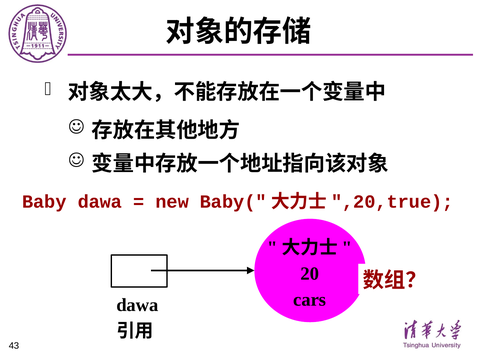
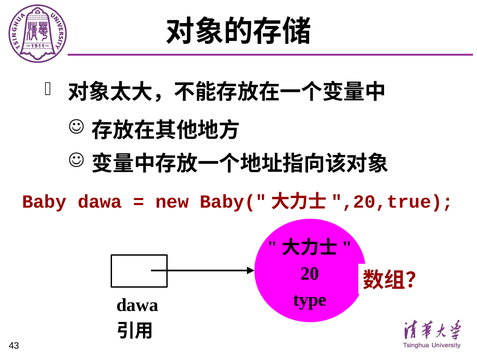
cars: cars -> type (310, 300)
